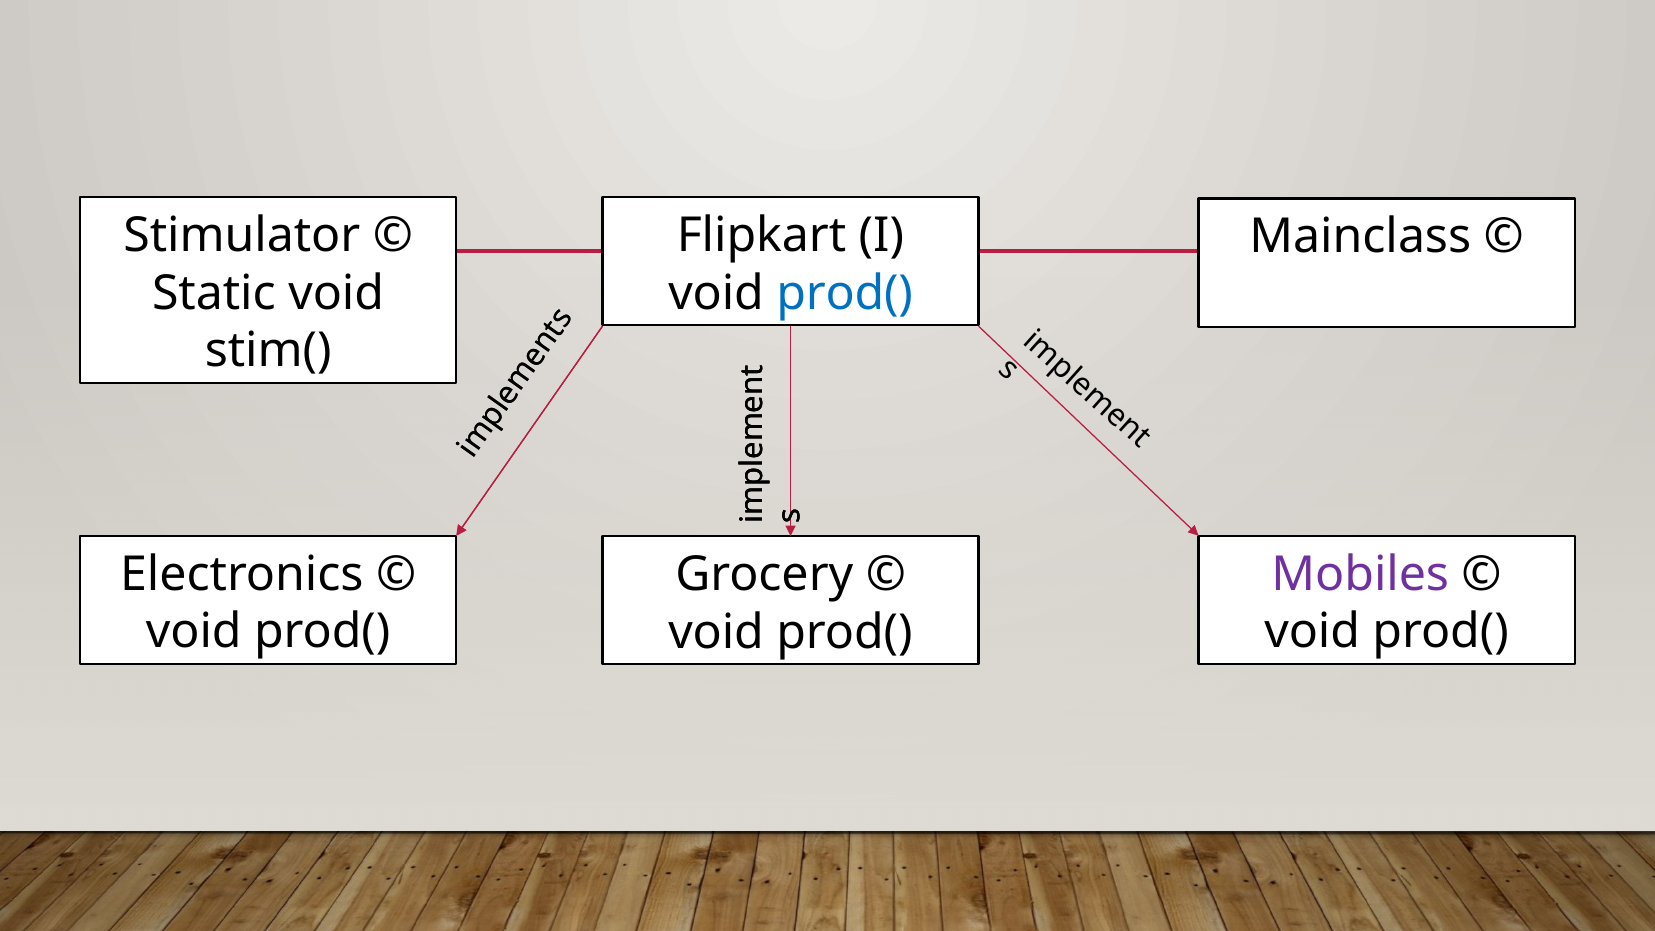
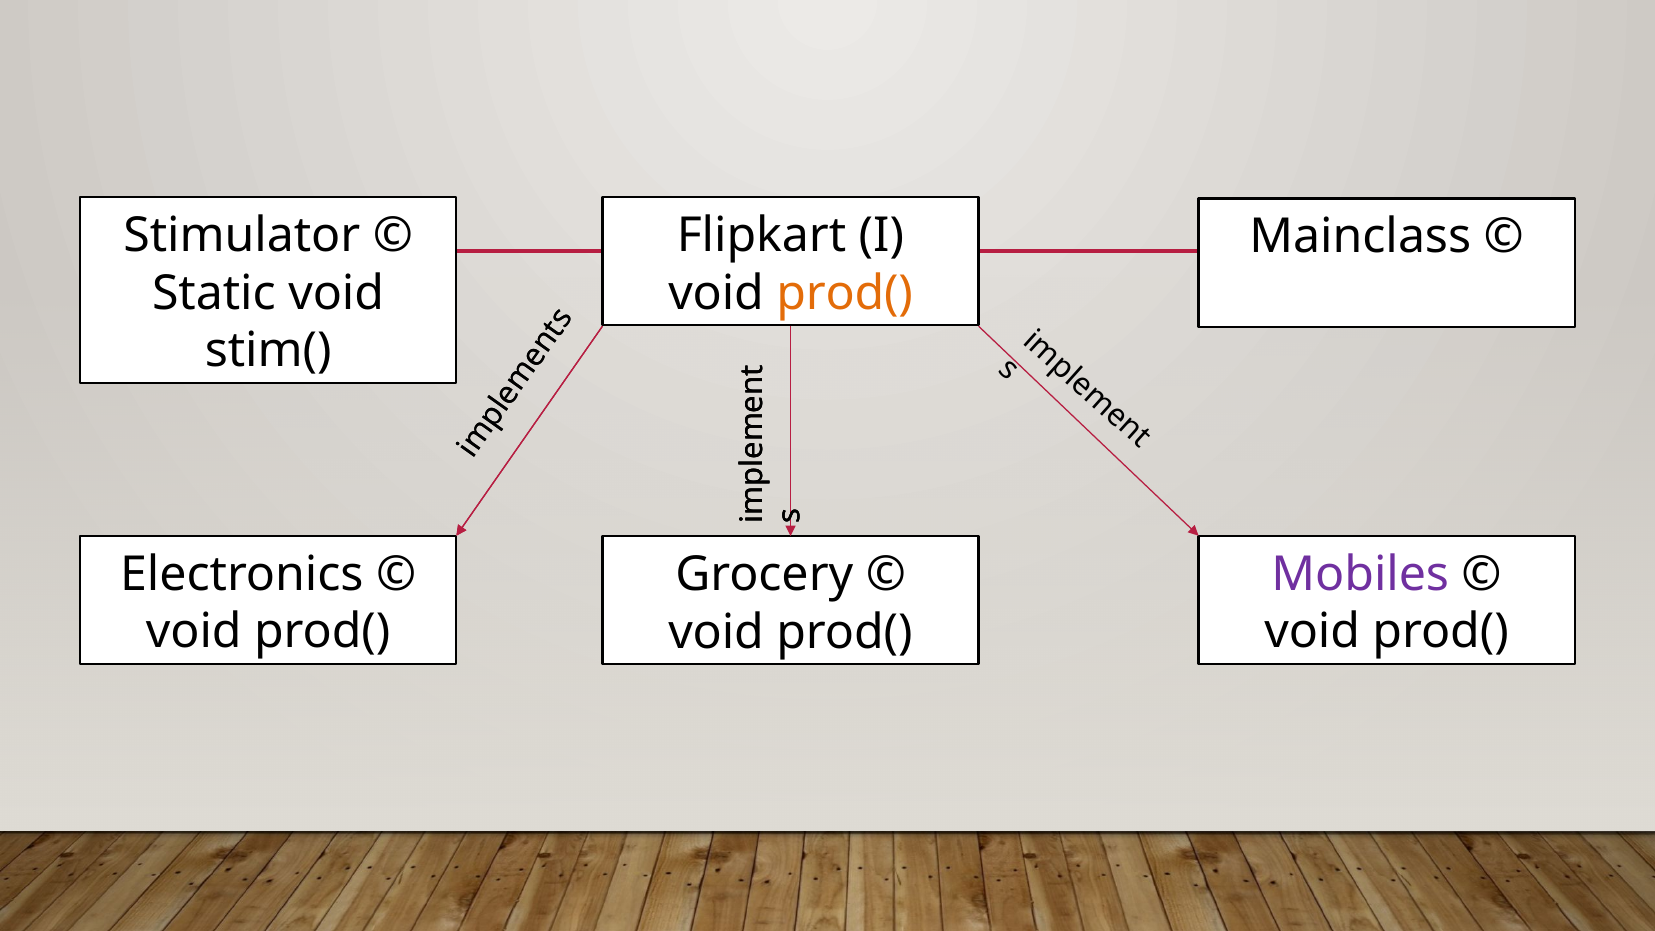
prod( colour: blue -> orange (845, 293)
